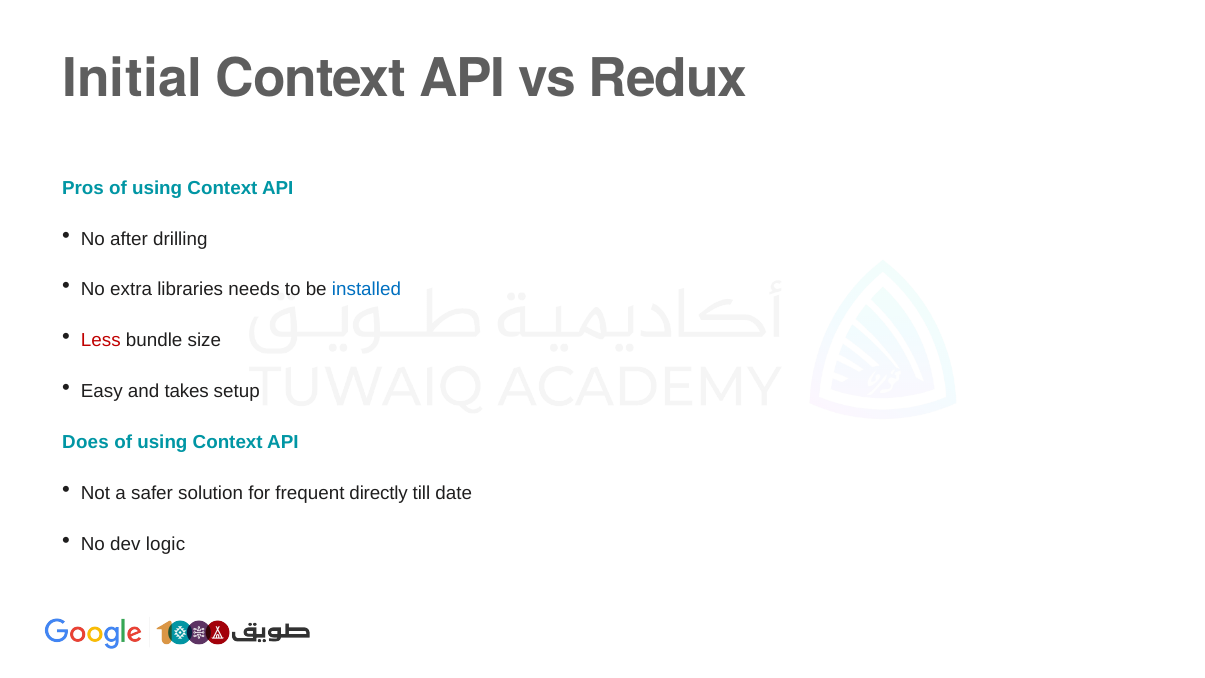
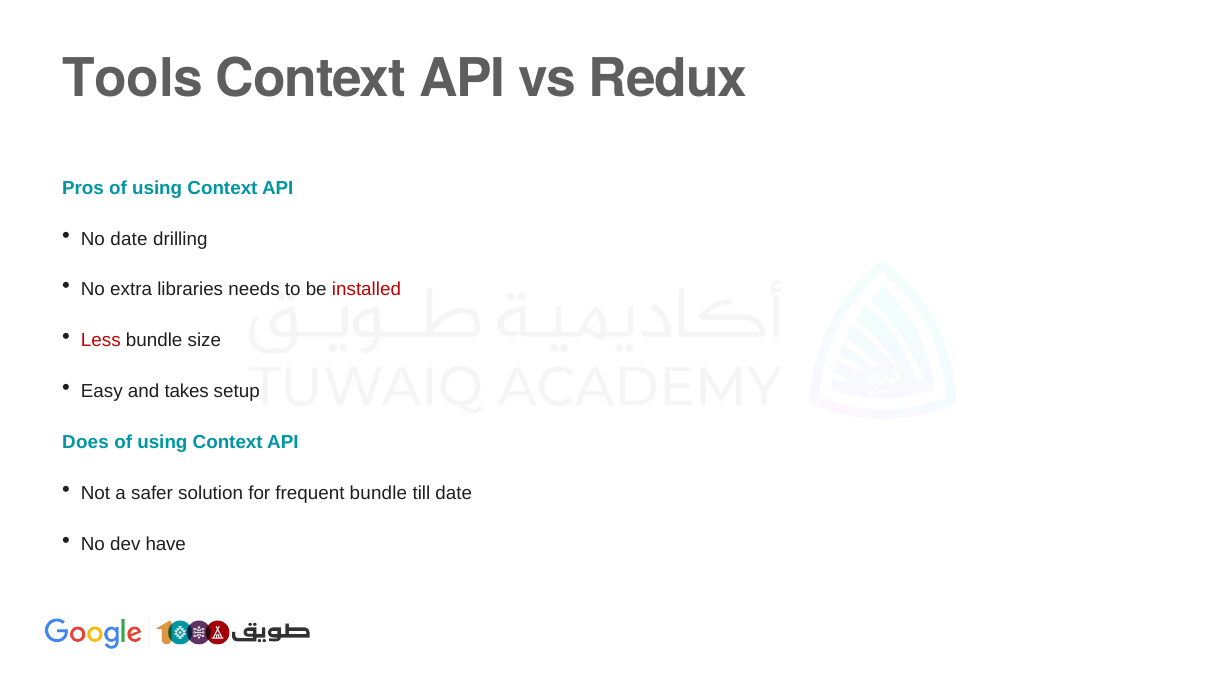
Initial: Initial -> Tools (133, 79)
No after: after -> date (129, 239)
installed colour: blue -> red (366, 290)
frequent directly: directly -> bundle (378, 493)
logic: logic -> have (166, 544)
